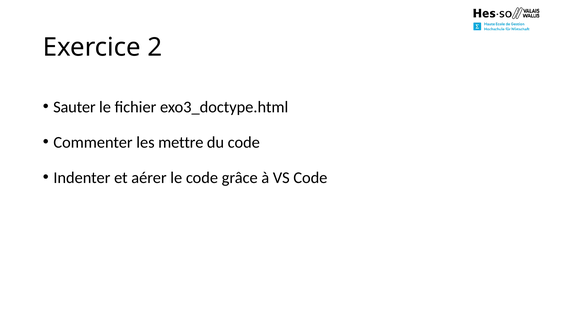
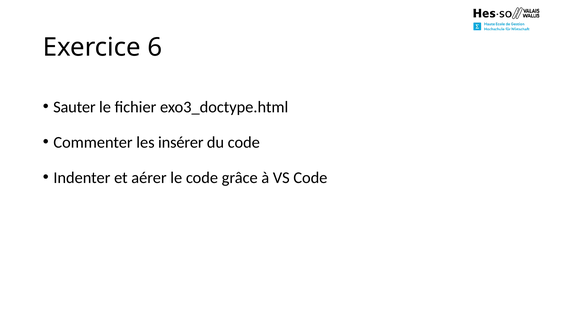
2: 2 -> 6 (155, 47)
mettre: mettre -> insérer (181, 142)
